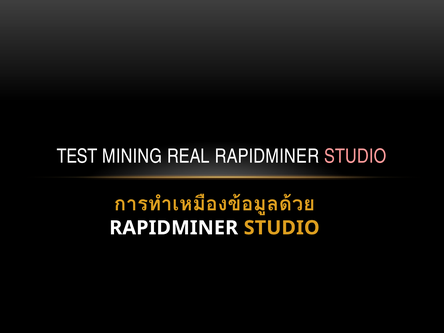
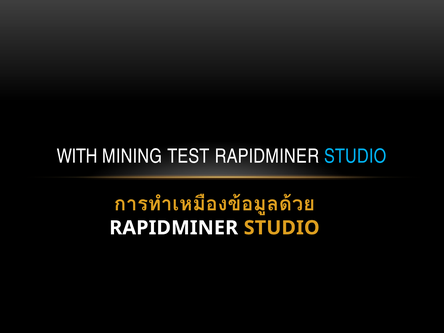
TEST: TEST -> WITH (77, 156)
REAL: REAL -> TEST (188, 156)
STUDIO colour: pink -> light blue (355, 156)
